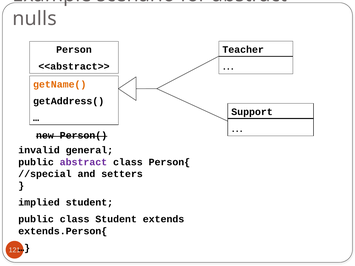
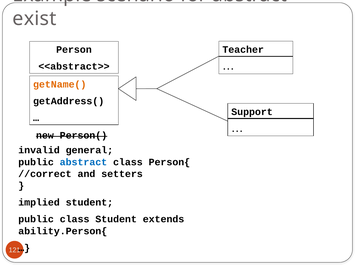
nulls: nulls -> exist (34, 19)
abstract colour: purple -> blue (83, 162)
//special: //special -> //correct (45, 174)
extends.Person{: extends.Person{ -> ability.Person{ (63, 231)
